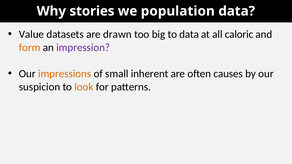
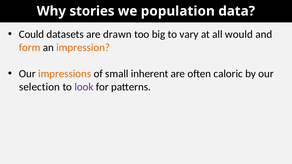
Value: Value -> Could (32, 34)
to data: data -> vary (189, 34)
caloric: caloric -> would (239, 34)
impression colour: purple -> orange (83, 48)
causes: causes -> caloric (228, 74)
suspicion: suspicion -> selection (39, 87)
look colour: orange -> purple (84, 87)
